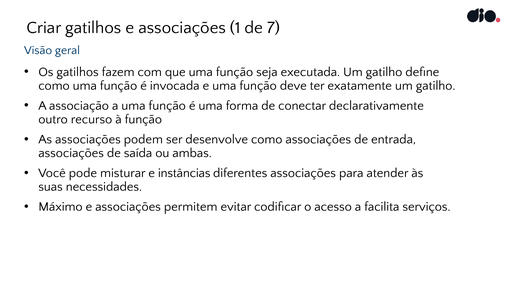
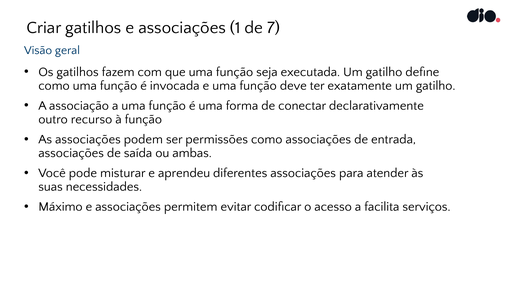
desenvolve: desenvolve -> permissões (217, 139)
instâncias: instâncias -> aprendeu (184, 173)
